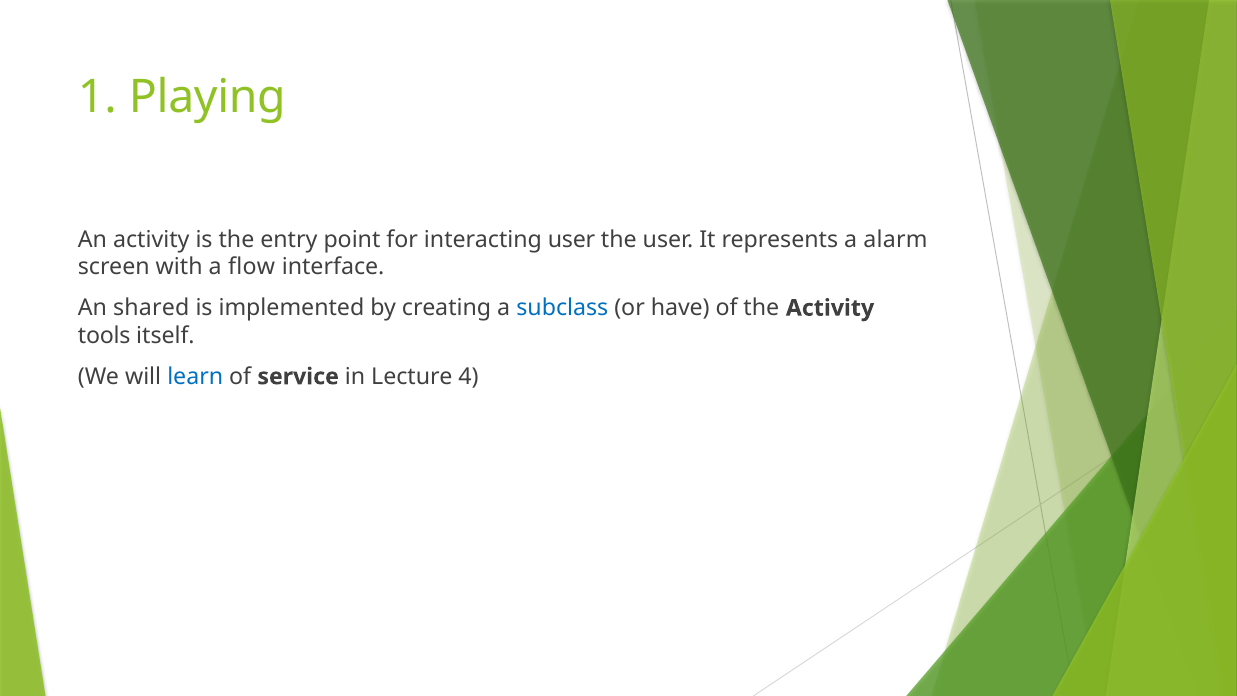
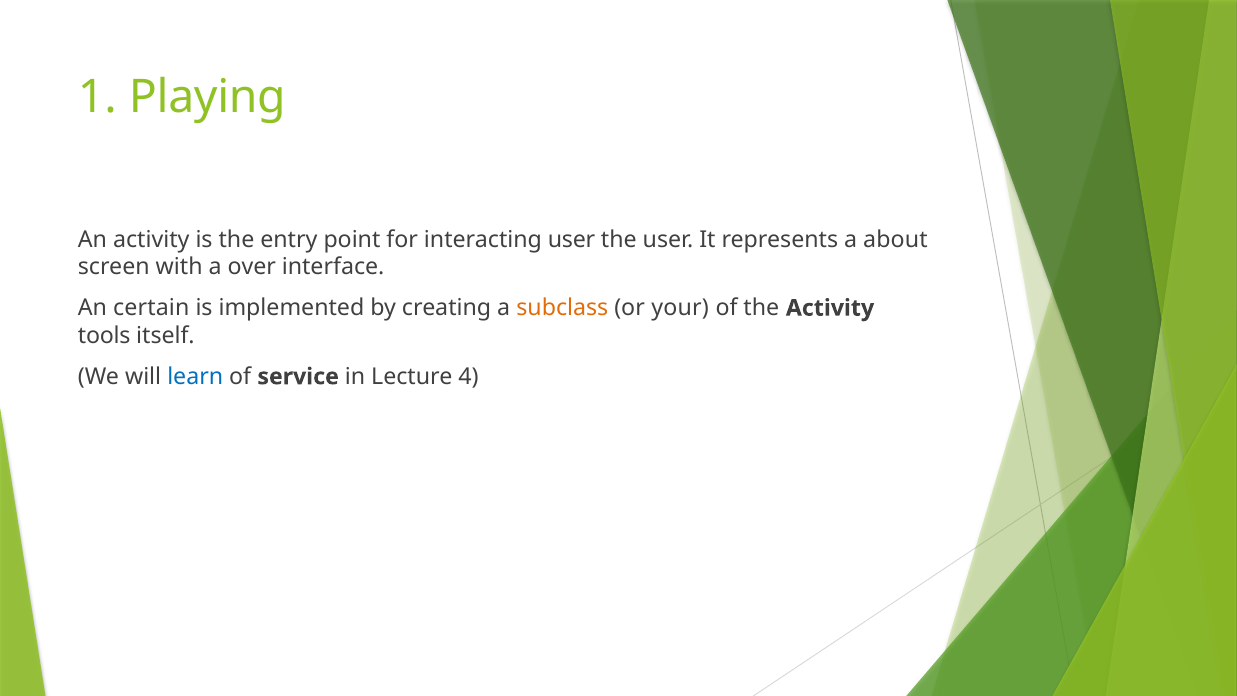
alarm: alarm -> about (895, 239)
flow: flow -> over (252, 267)
shared: shared -> certain (151, 308)
subclass colour: blue -> orange (562, 308)
have: have -> your (680, 308)
